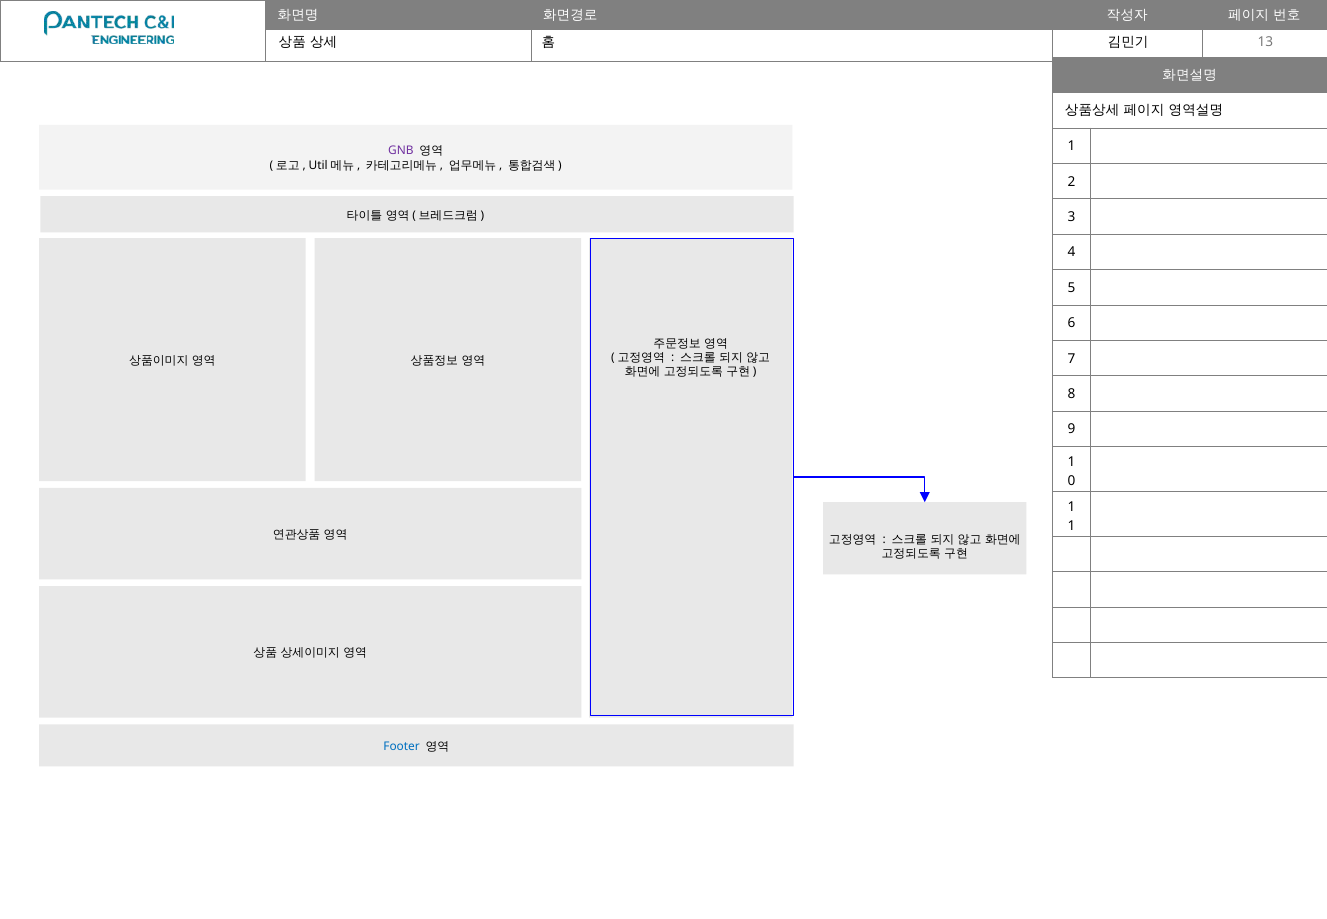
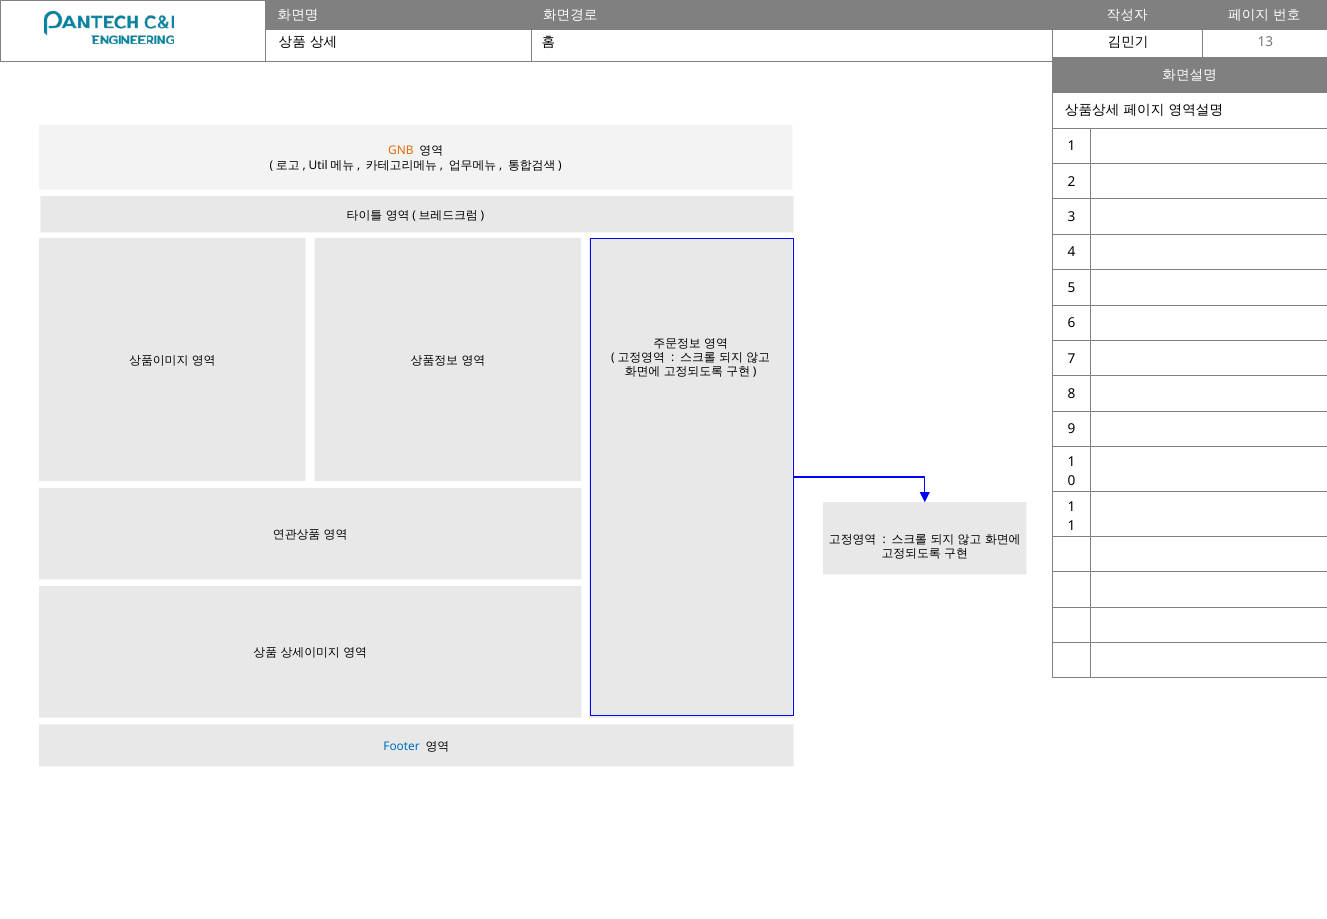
GNB colour: purple -> orange (401, 151)
